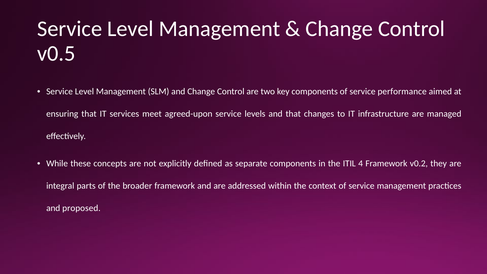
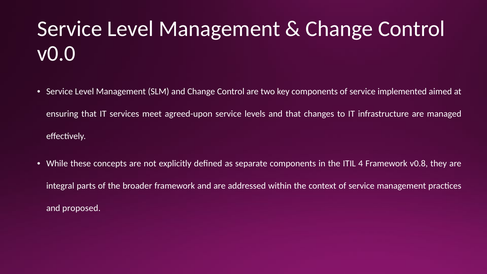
v0.5: v0.5 -> v0.0 (56, 53)
performance: performance -> implemented (402, 92)
v0.2: v0.2 -> v0.8 (419, 164)
